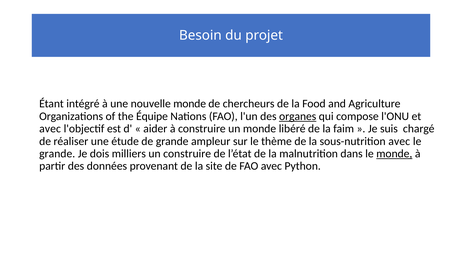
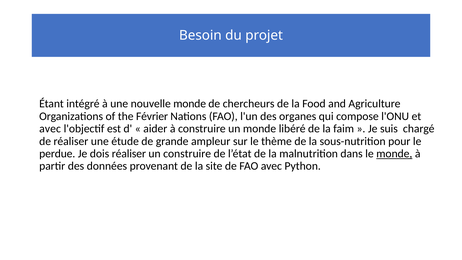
Équipe: Équipe -> Février (152, 116)
organes underline: present -> none (298, 116)
sous-nutrition avec: avec -> pour (399, 141)
grande: grande -> perdue (57, 154)
dois milliers: milliers -> réaliser (129, 154)
